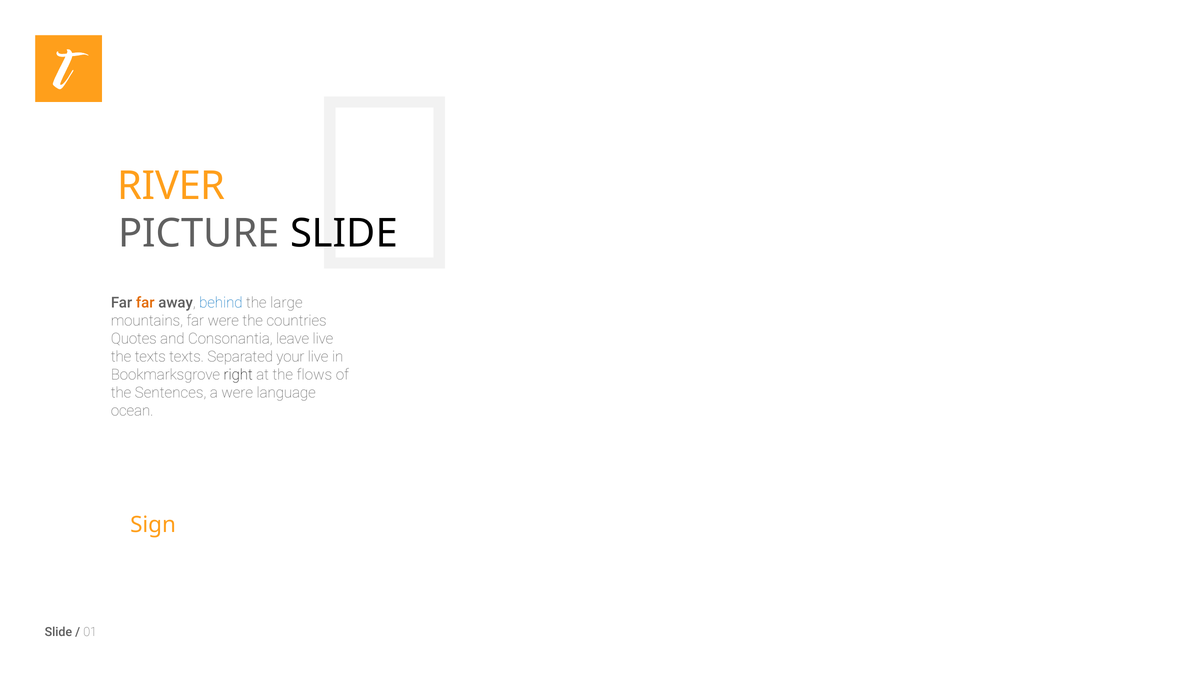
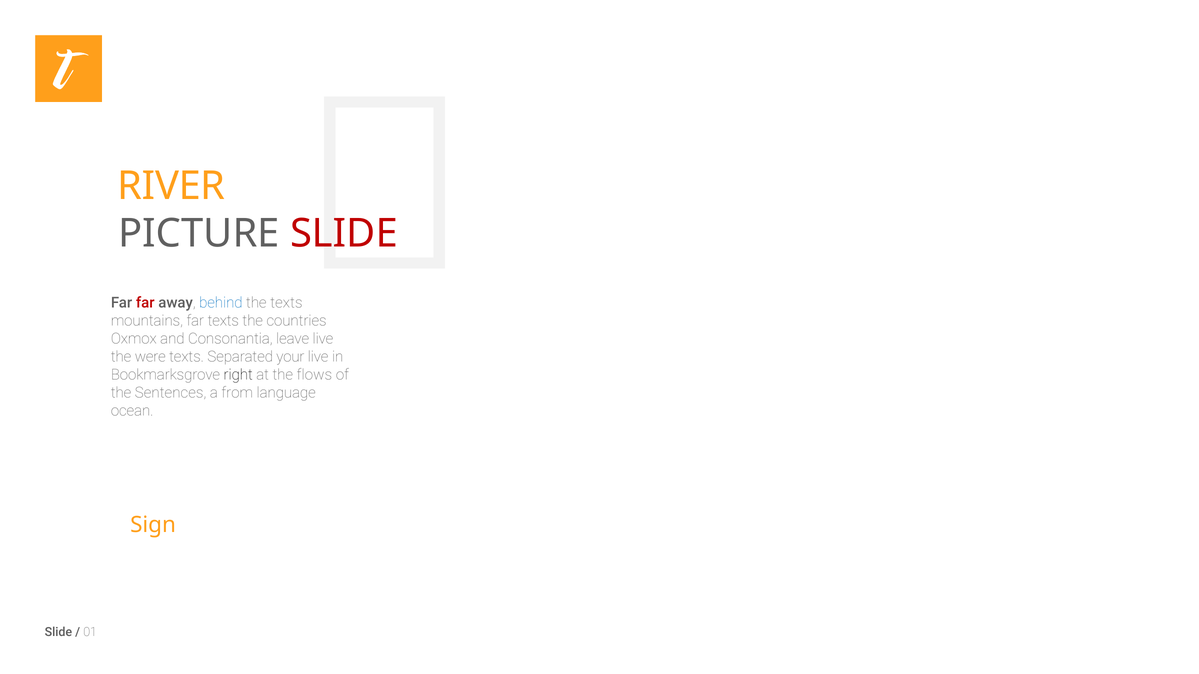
SLIDE colour: black -> red (344, 234)
far colour: orange -> red (145, 303)
the large: large -> texts (286, 303)
far were: were -> texts (223, 321)
Quotes: Quotes -> Oxmox (134, 339)
the texts: texts -> were (150, 357)
a were: were -> from (237, 393)
